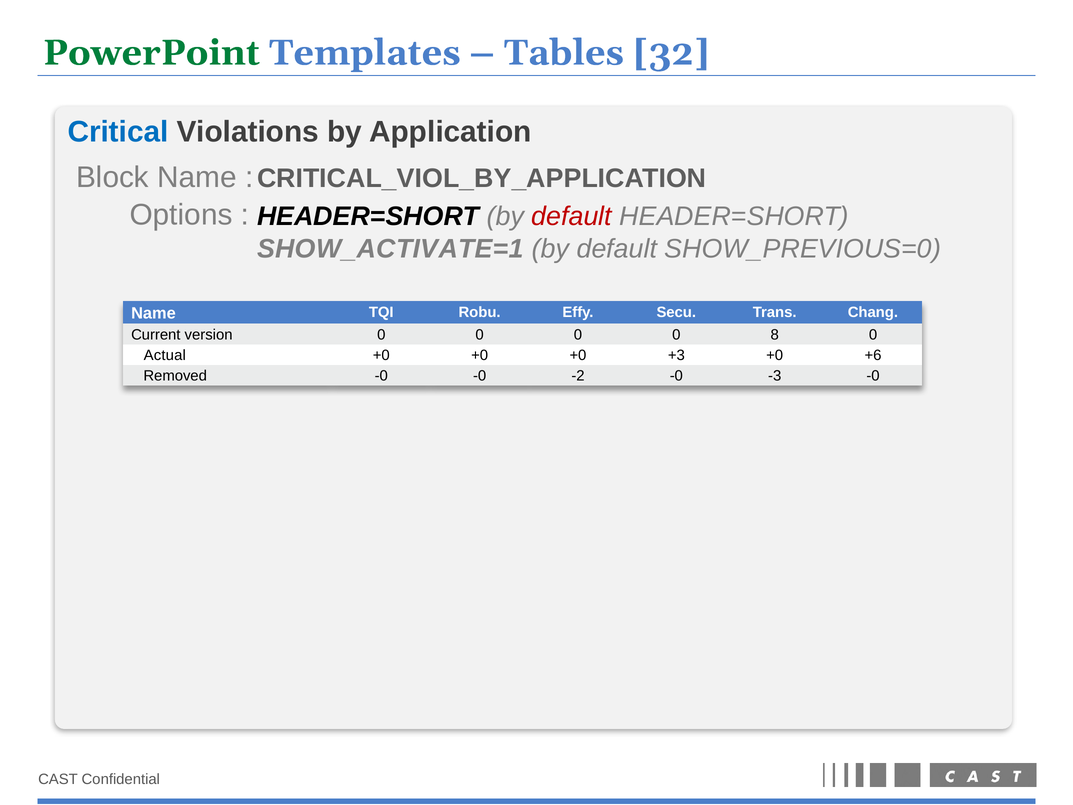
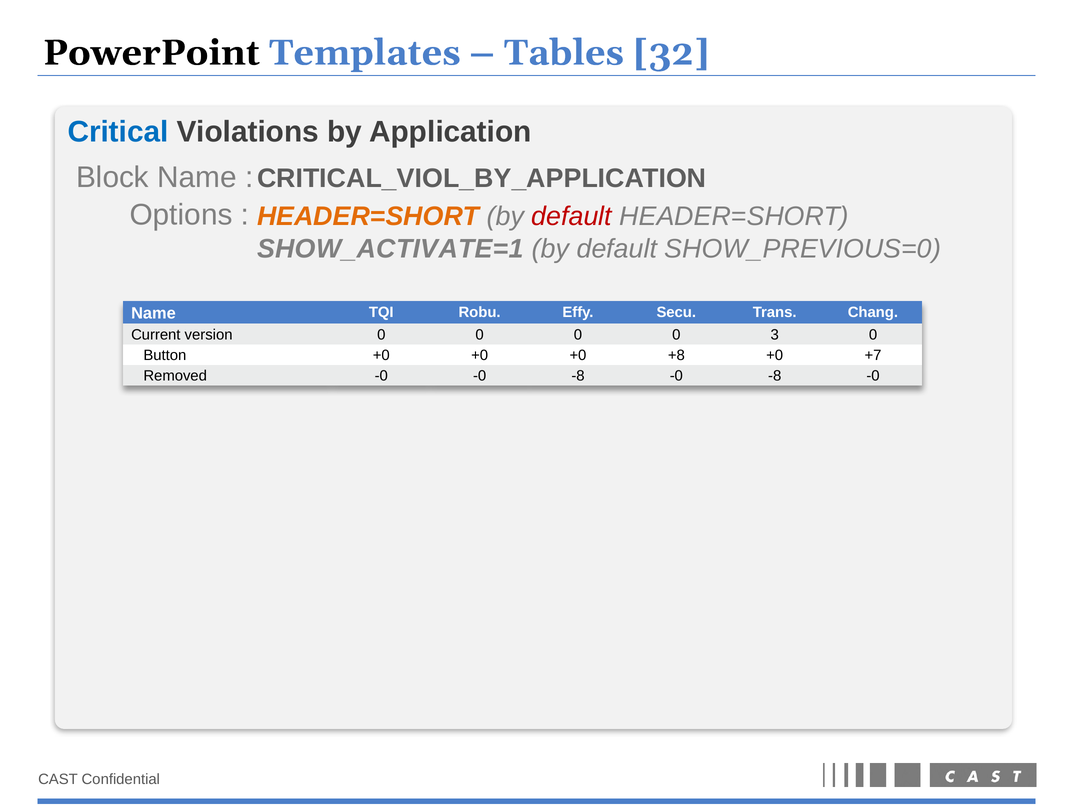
PowerPoint colour: green -> black (151, 53)
HEADER=SHORT colour: black -> orange (368, 216)
8: 8 -> 3 (775, 335)
Actual: Actual -> Button (165, 355)
+3: +3 -> +8 (676, 355)
+6: +6 -> +7 (873, 355)
-0 -0 -2: -2 -> -8 (578, 376)
-3: -3 -> -8 (775, 376)
